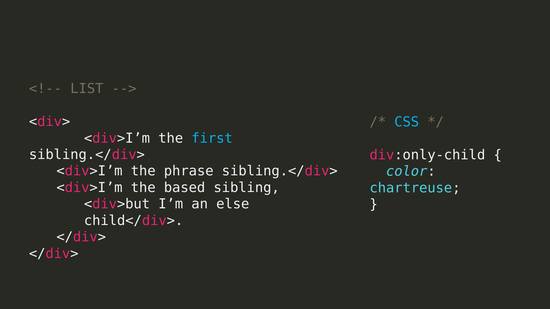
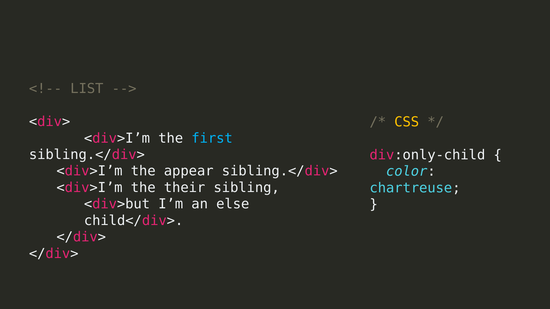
CSS colour: light blue -> yellow (407, 122)
phrase: phrase -> appear (189, 171)
based: based -> their (185, 188)
